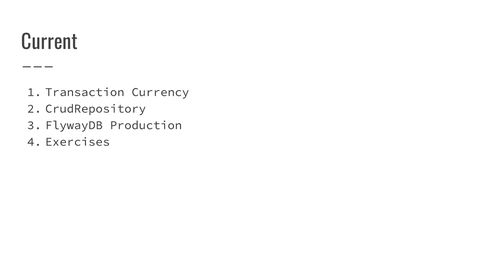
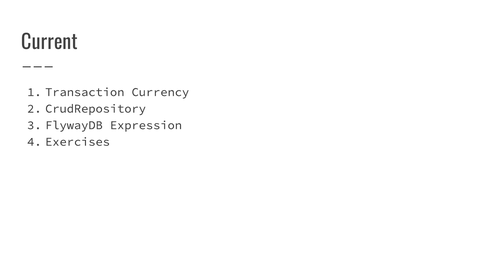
Production: Production -> Expression (146, 125)
